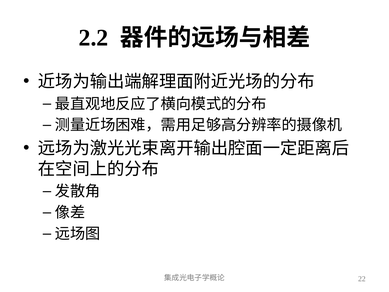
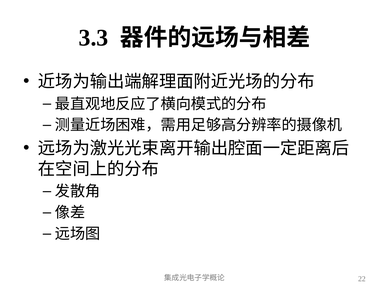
2.2: 2.2 -> 3.3 (93, 38)
